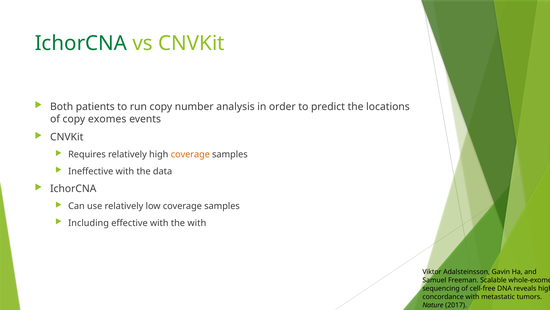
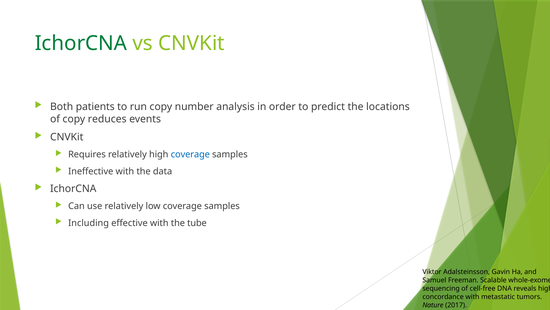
exomes: exomes -> reduces (107, 119)
coverage colour: orange -> blue (190, 154)
the with: with -> tube (197, 223)
